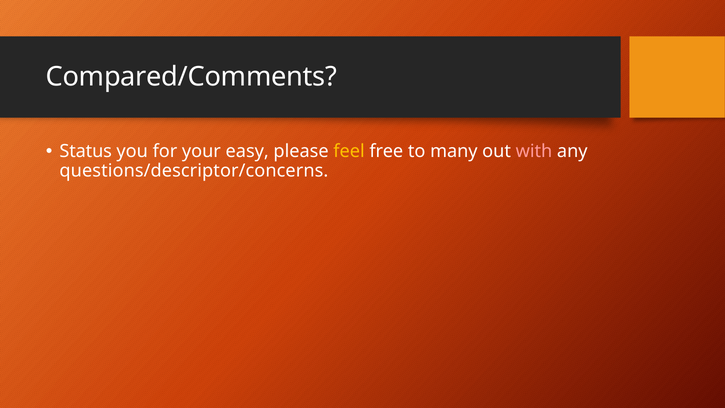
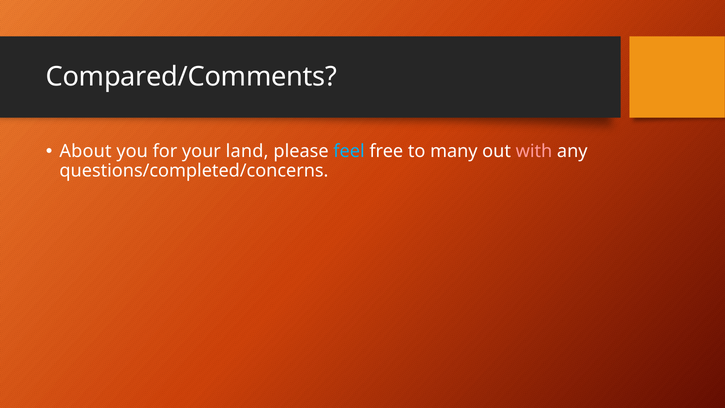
Status: Status -> About (86, 151)
easy: easy -> land (247, 151)
feel colour: yellow -> light blue (349, 151)
questions/descriptor/concerns: questions/descriptor/concerns -> questions/completed/concerns (194, 171)
